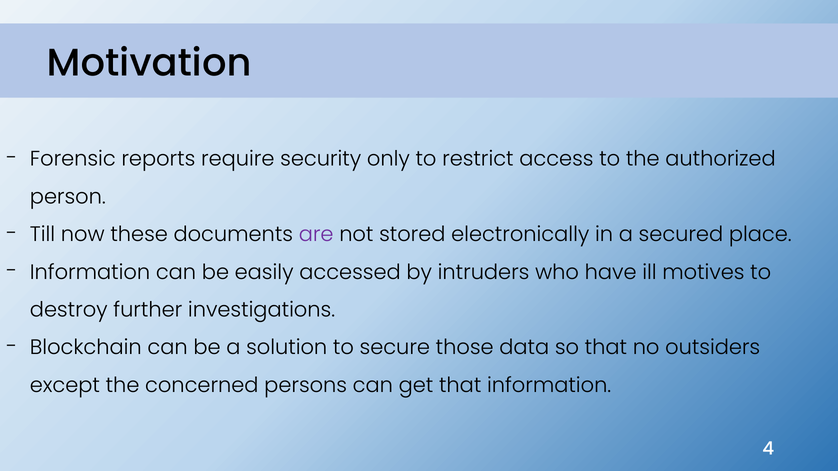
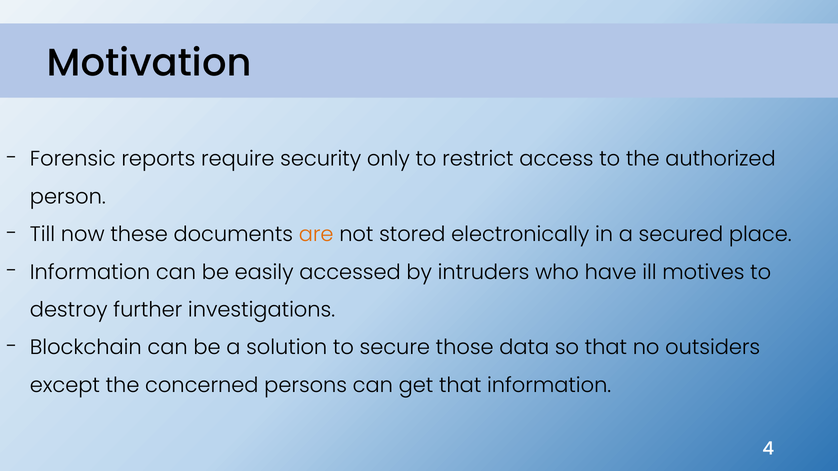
are colour: purple -> orange (316, 235)
